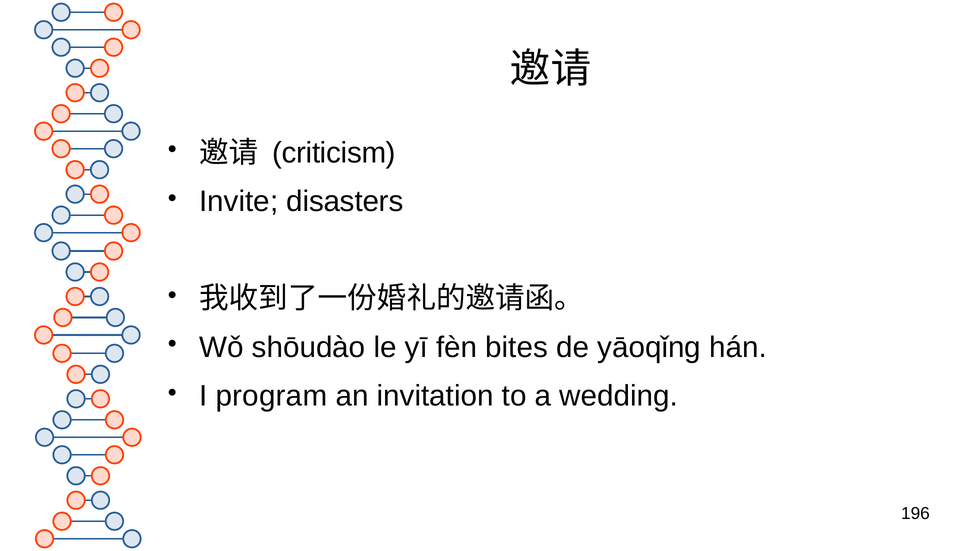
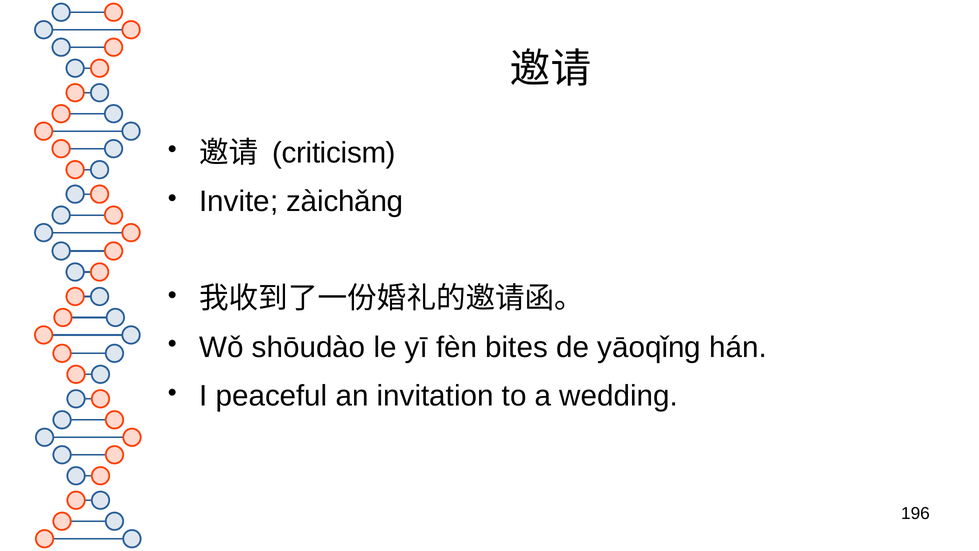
disasters: disasters -> zàichǎng (345, 201)
program: program -> peaceful (272, 396)
